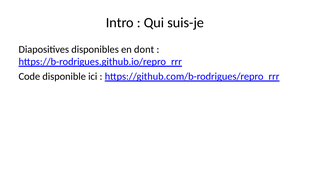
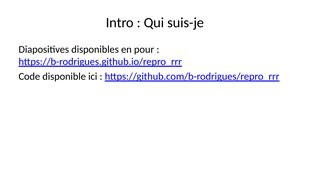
dont: dont -> pour (144, 49)
